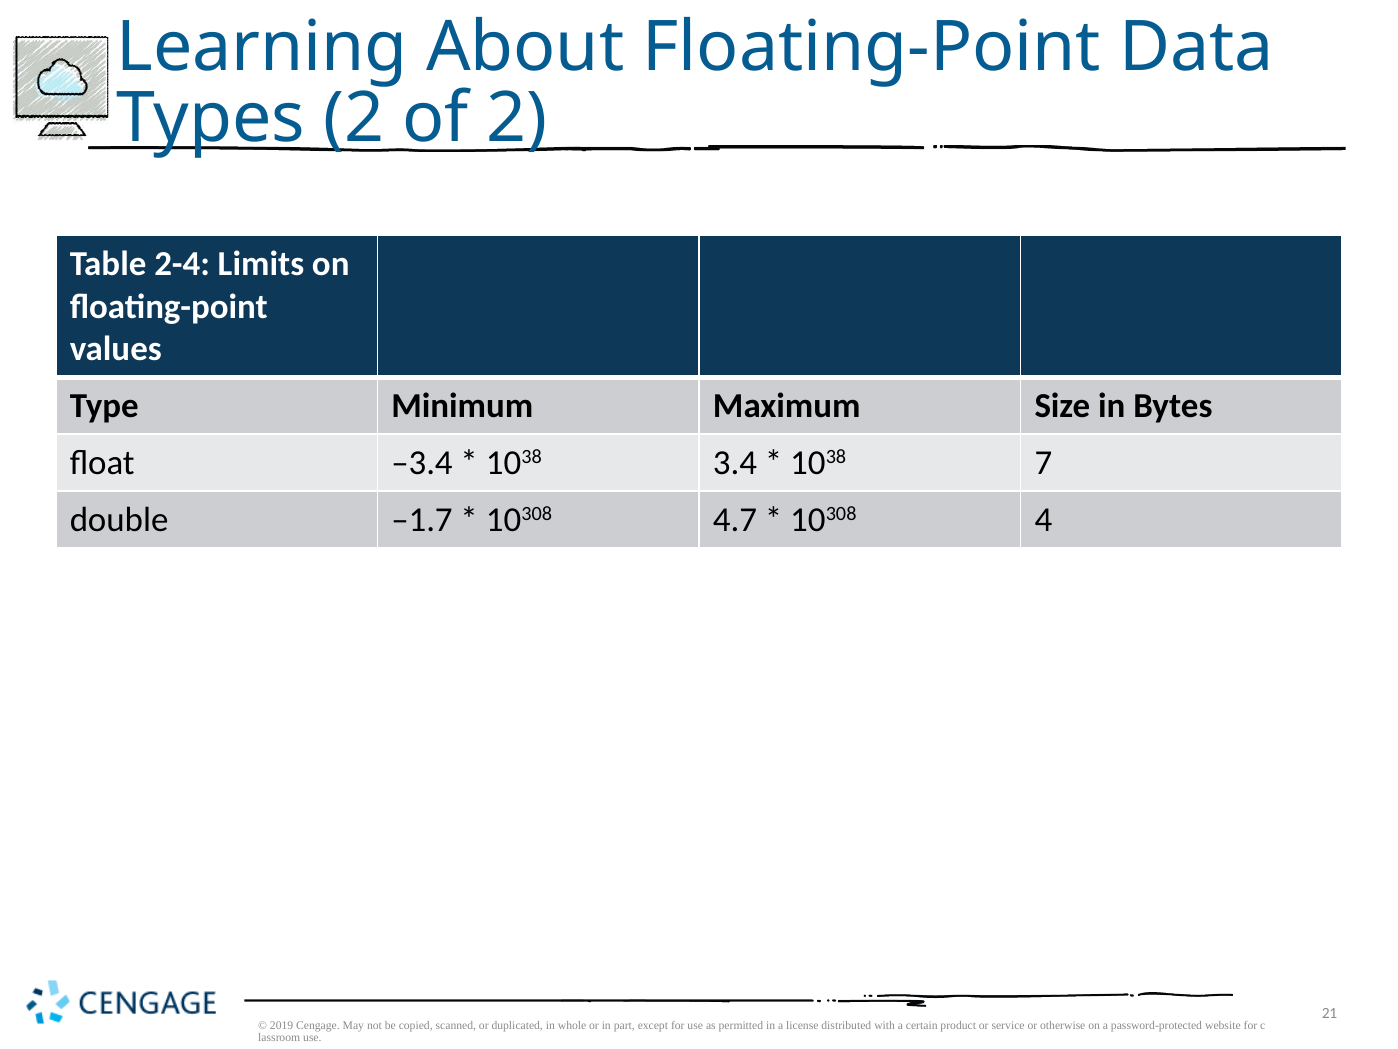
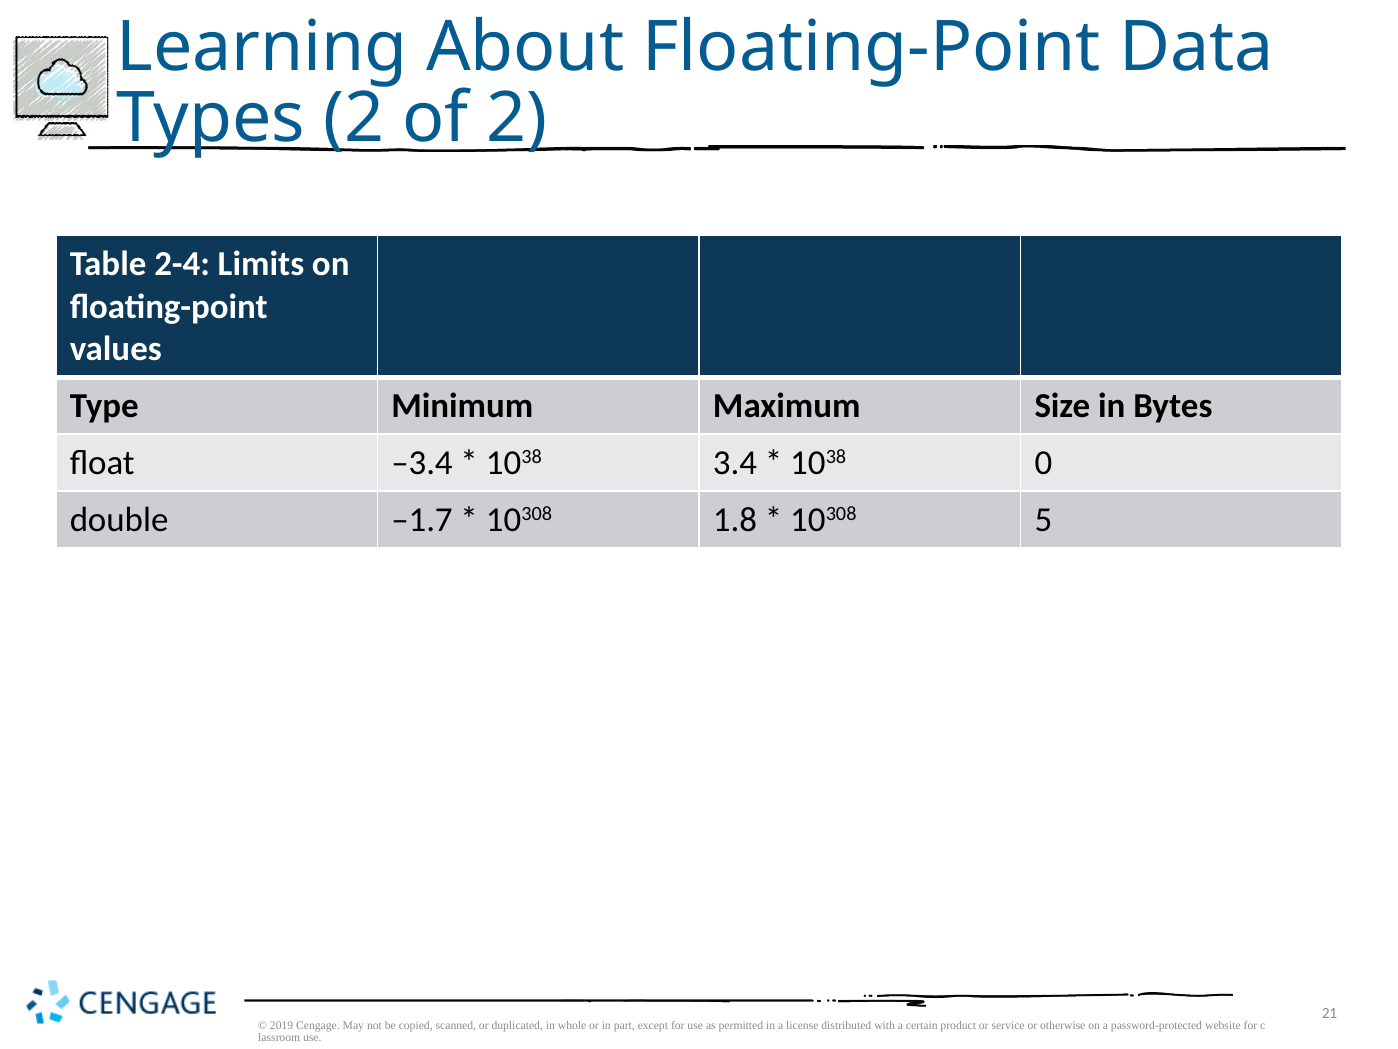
7: 7 -> 0 (1043, 463)
4.7: 4.7 -> 1.8 (735, 519)
4: 4 -> 5 (1043, 519)
